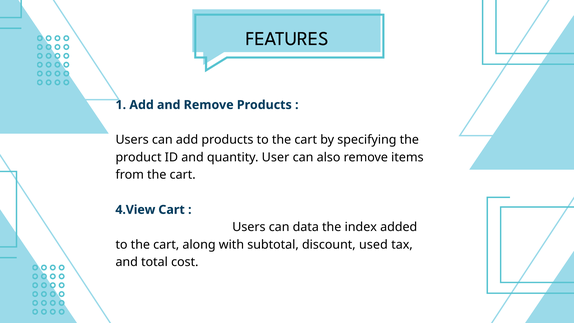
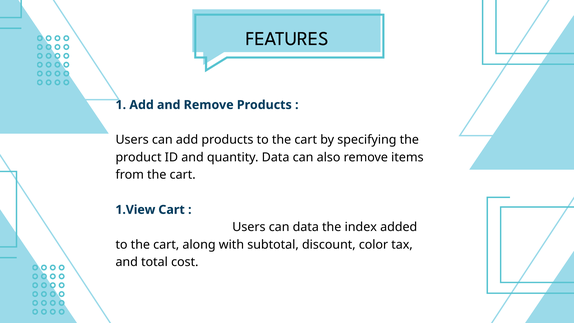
quantity User: User -> Data (276, 157)
4.View: 4.View -> 1.View (135, 210)
used: used -> color (374, 245)
